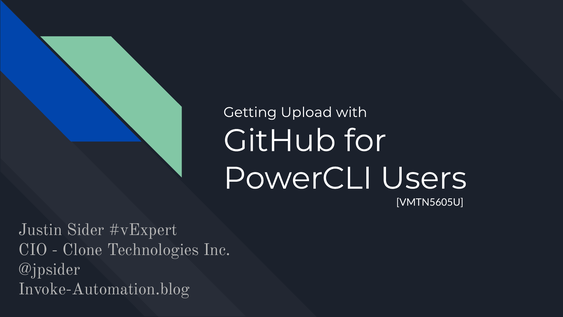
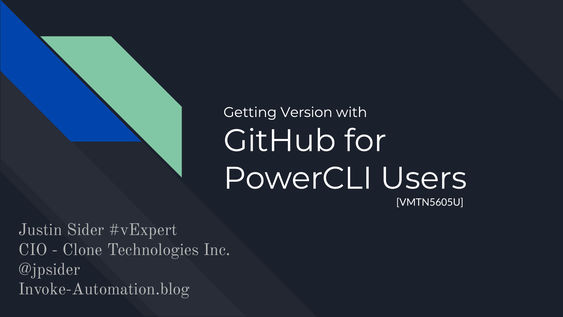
Upload: Upload -> Version (306, 112)
